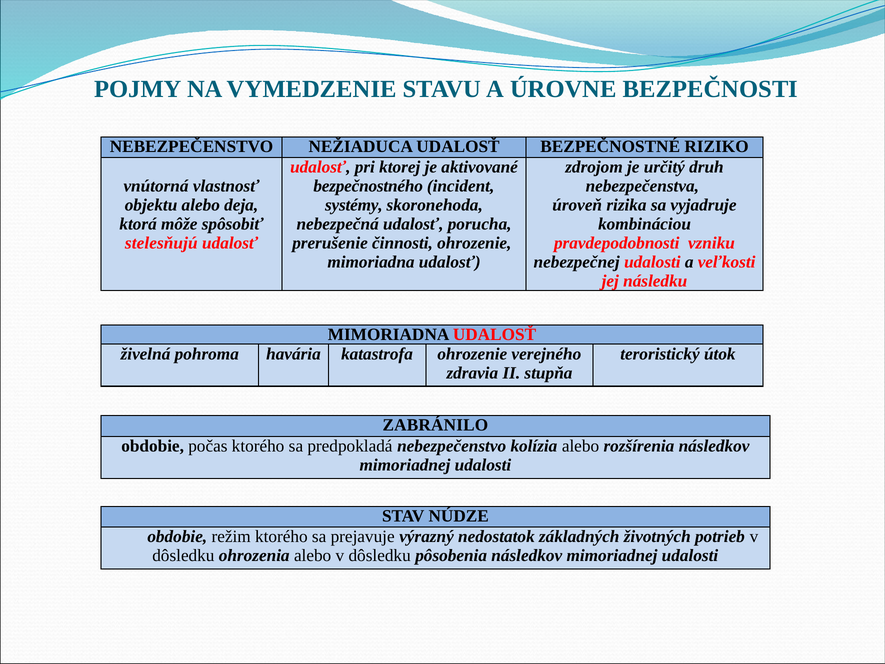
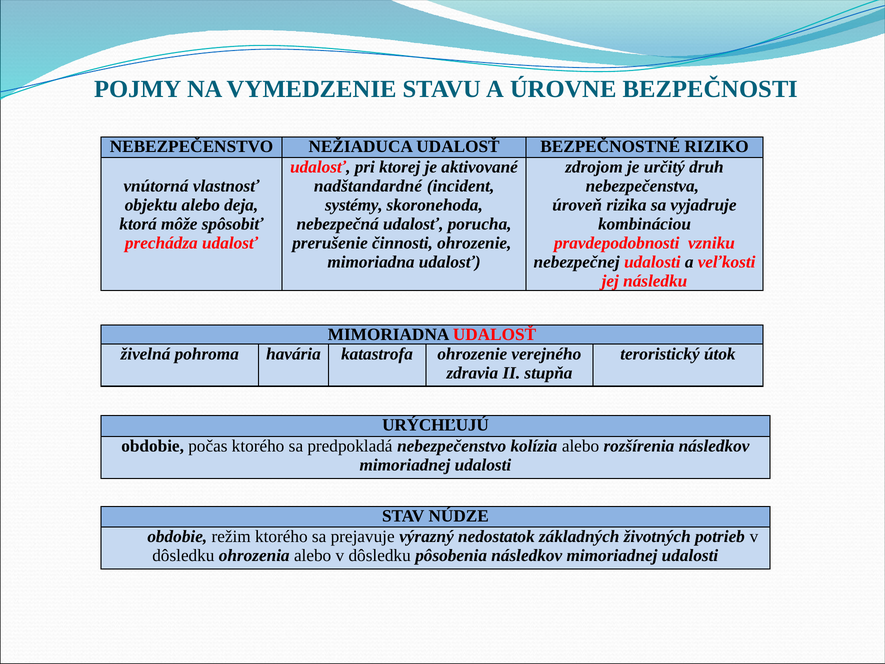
bezpečnostného: bezpečnostného -> nadštandardné (368, 186)
stelesňujú: stelesňujú -> prechádza (161, 243)
ZABRÁNILO: ZABRÁNILO -> URÝCHĽUJÚ (436, 425)
